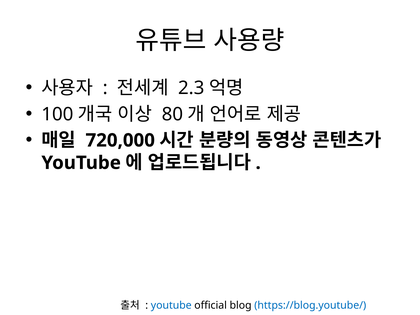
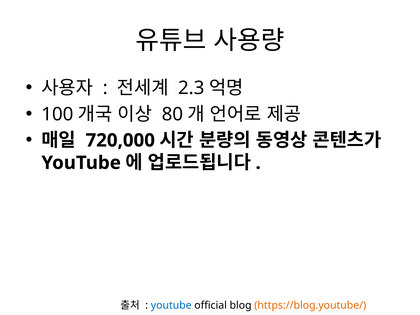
https://blog.youtube/ colour: blue -> orange (310, 305)
